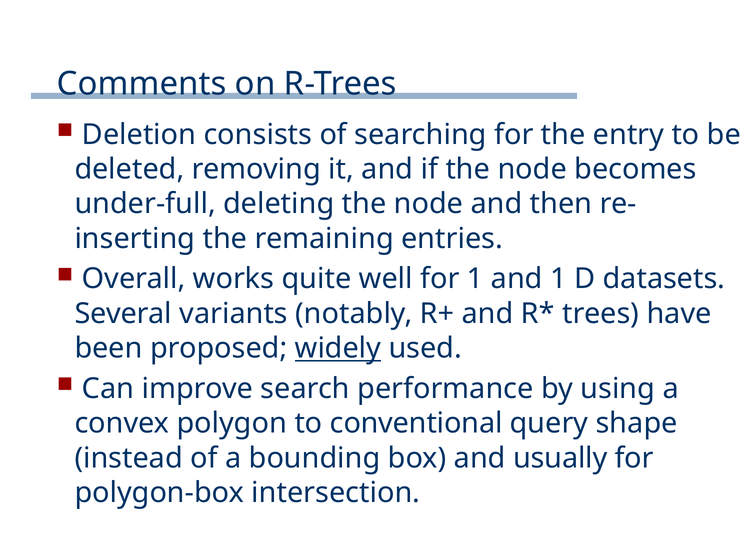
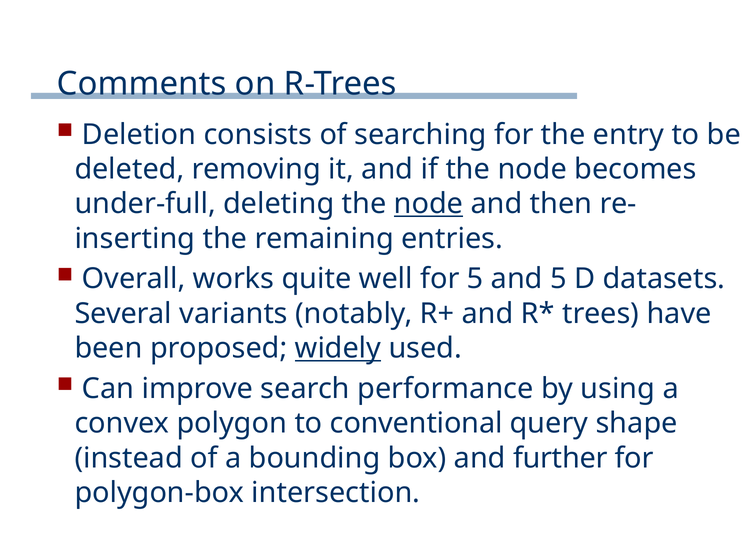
node underline: none -> present (429, 204)
for 1: 1 -> 5 (475, 279)
and 1: 1 -> 5 (558, 279)
usually: usually -> further (560, 458)
